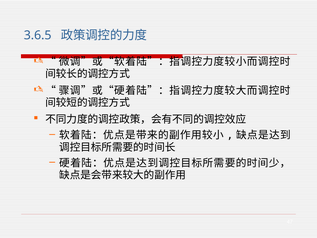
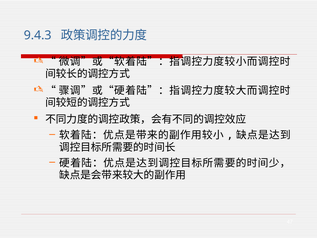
3.6.5: 3.6.5 -> 9.4.3 (38, 35)
